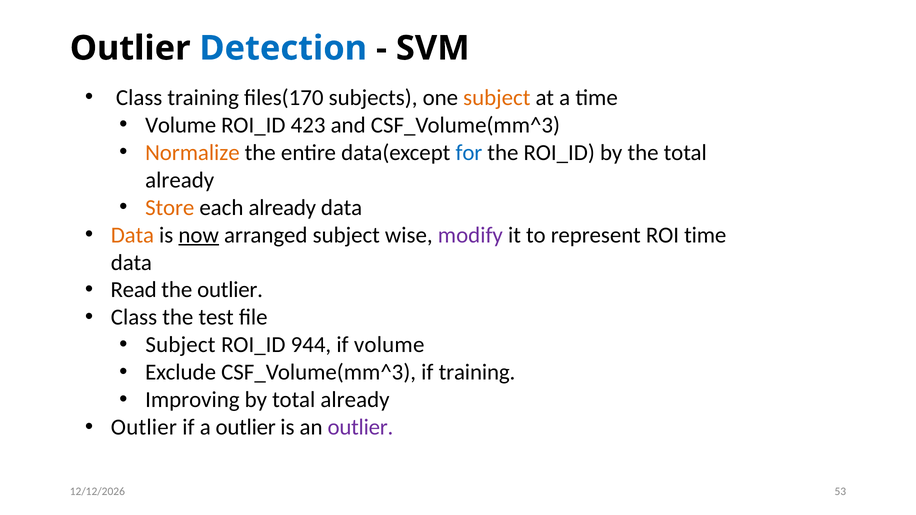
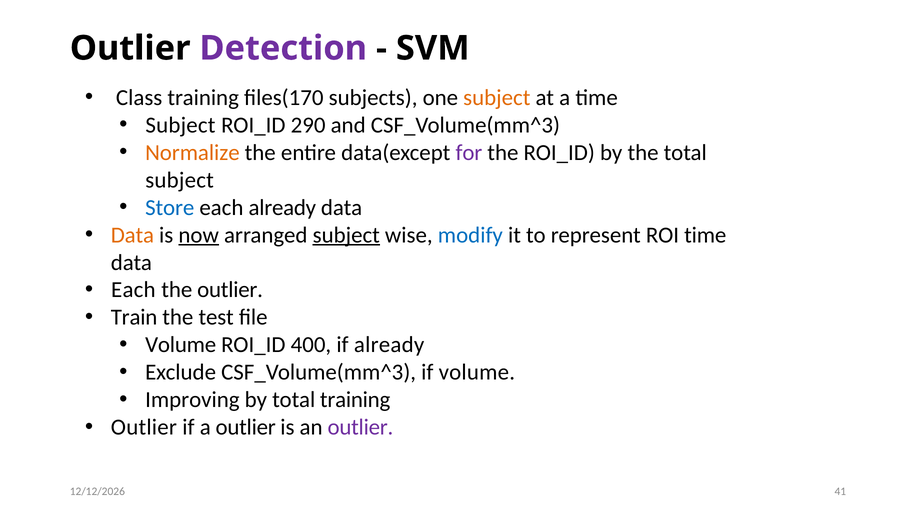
Detection colour: blue -> purple (283, 48)
Volume: Volume -> Subject (180, 125)
423: 423 -> 290 (308, 125)
for colour: blue -> purple (469, 153)
already: already -> subject (180, 180)
Store colour: orange -> blue (170, 208)
subject underline: none -> present (346, 235)
modify colour: purple -> blue (470, 235)
Read: Read -> Each (133, 290)
Class: Class -> Train (134, 318)
Subject: Subject -> Volume (181, 345)
944: 944 -> 400 (311, 345)
if volume: volume -> already (389, 345)
if training: training -> volume (477, 373)
by total already: already -> training (355, 400)
53: 53 -> 41 (840, 492)
